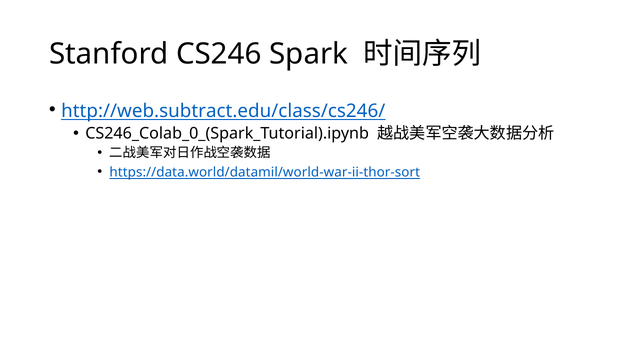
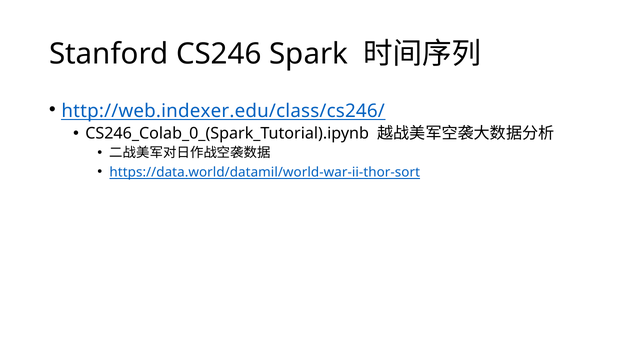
http://web.subtract.edu/class/cs246/: http://web.subtract.edu/class/cs246/ -> http://web.indexer.edu/class/cs246/ (223, 111)
